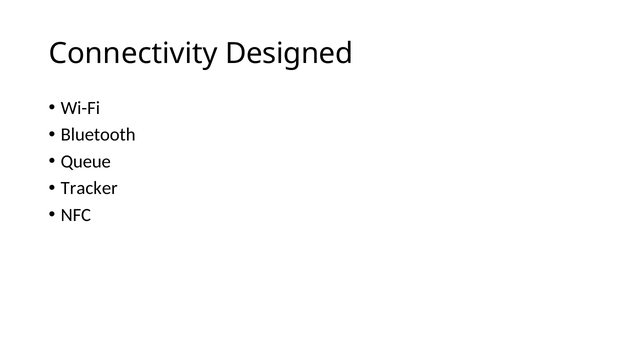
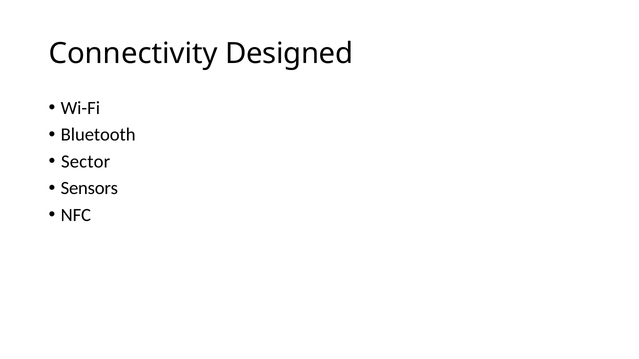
Queue: Queue -> Sector (86, 162)
Tracker: Tracker -> Sensors (89, 188)
